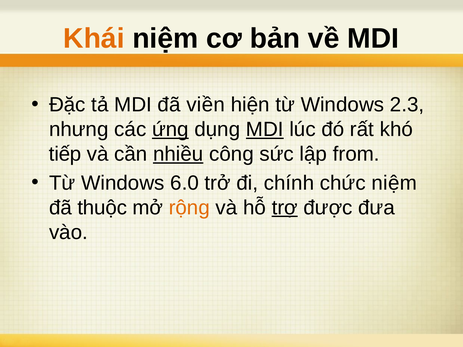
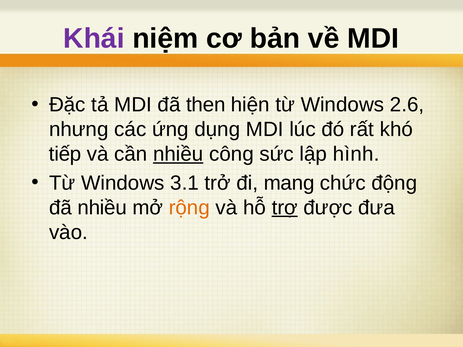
Khái colour: orange -> purple (94, 39)
viền: viền -> then (206, 105)
2.3: 2.3 -> 2.6 (407, 105)
ứng underline: present -> none (170, 130)
MDI underline: present -> none (265, 130)
from: from -> hình (356, 154)
6.0: 6.0 -> 3.1 (185, 183)
chính: chính -> mang (289, 183)
chức niệm: niệm -> động (394, 183)
đã thuộc: thuộc -> nhiều (102, 208)
